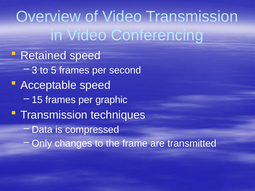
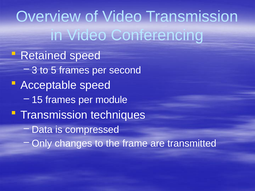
graphic: graphic -> module (111, 100)
